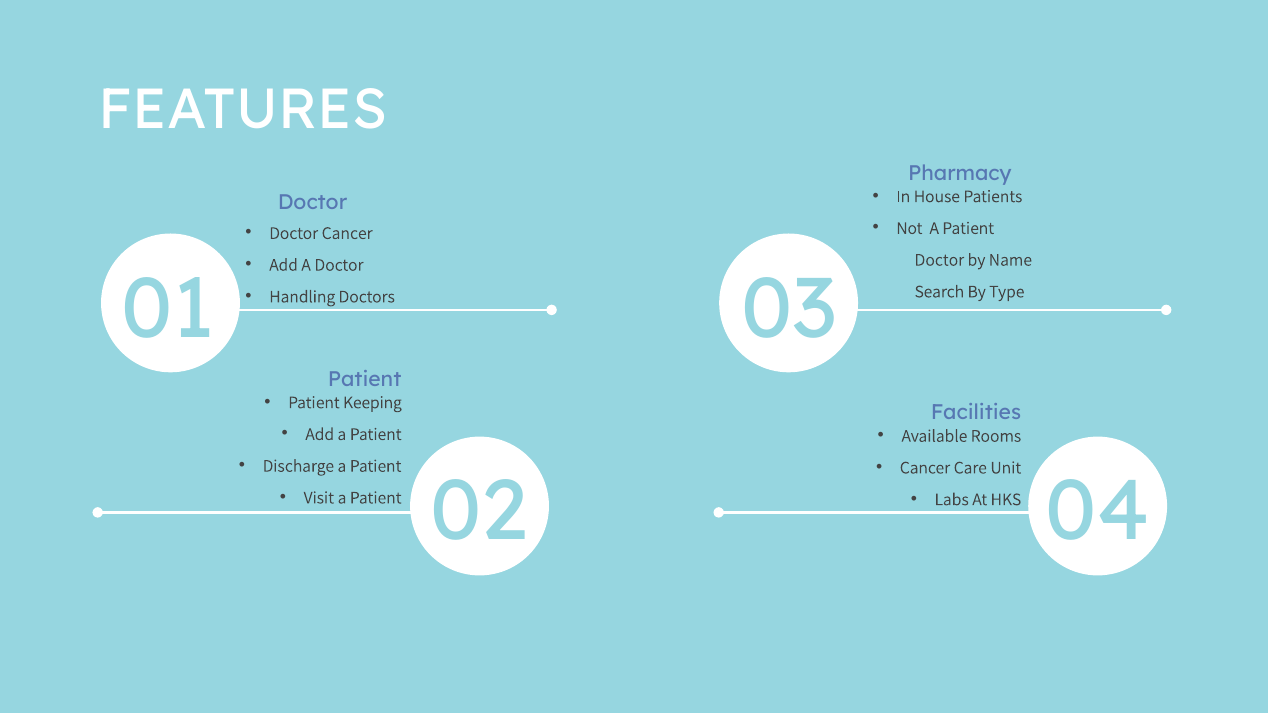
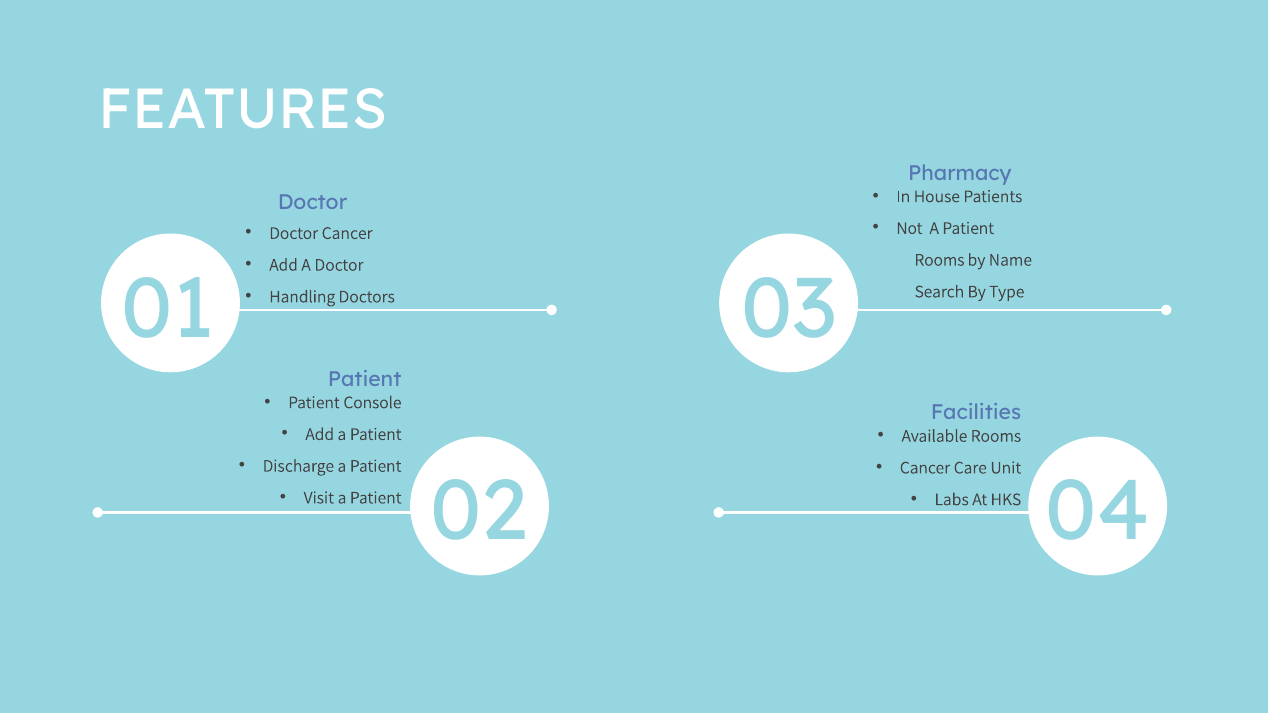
Doctor: Doctor -> Rooms (939, 260)
Keeping: Keeping -> Console (372, 403)
